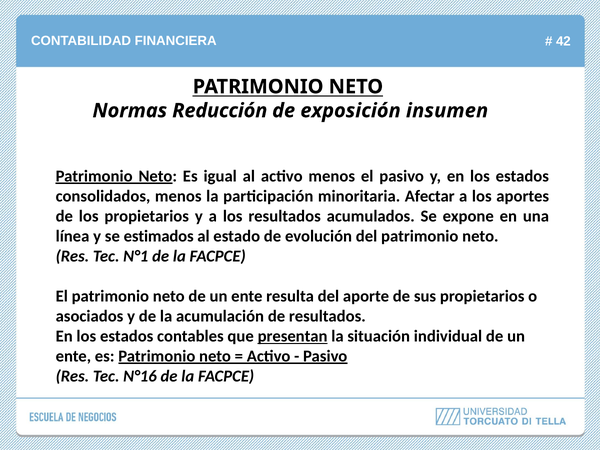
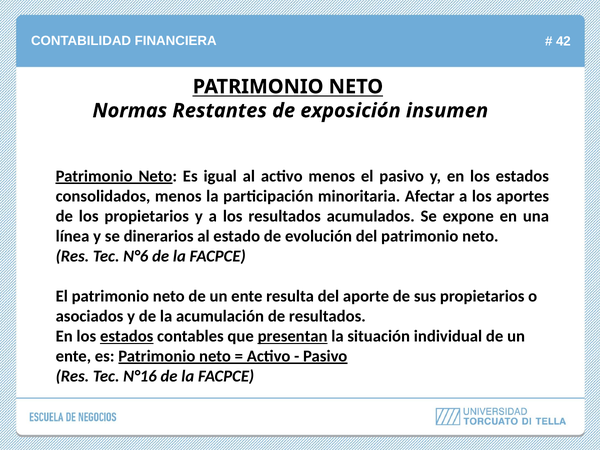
Reducción: Reducción -> Restantes (220, 111)
estimados: estimados -> dinerarios (159, 236)
N°1: N°1 -> N°6 (136, 256)
estados underline: none -> present (127, 336)
